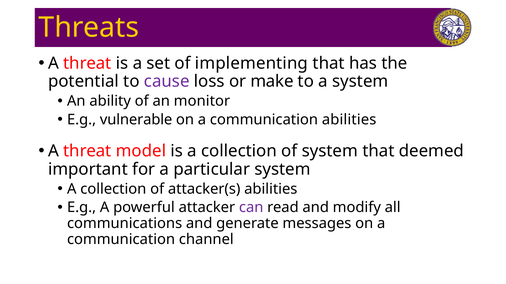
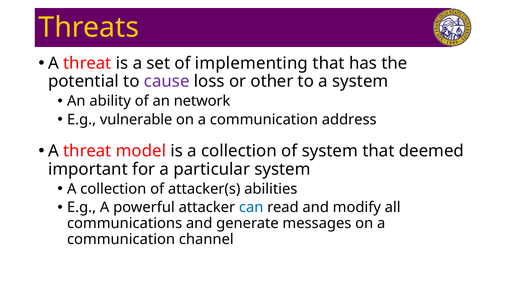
make: make -> other (272, 82)
monitor: monitor -> network (202, 101)
communication abilities: abilities -> address (349, 120)
can colour: purple -> blue (251, 208)
